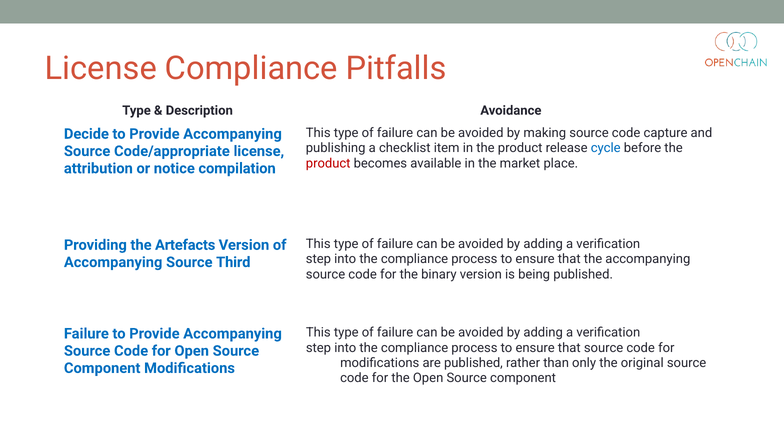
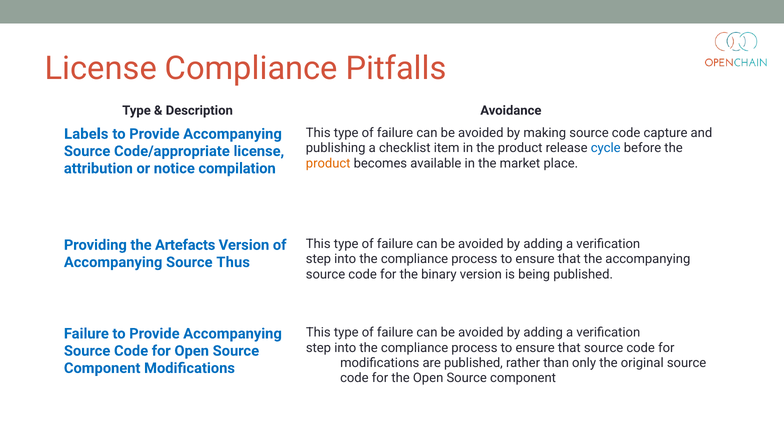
Decide: Decide -> Labels (86, 134)
product colour: red -> orange (328, 163)
Third: Third -> Thus (233, 262)
